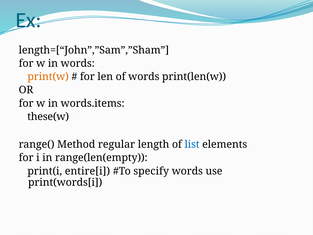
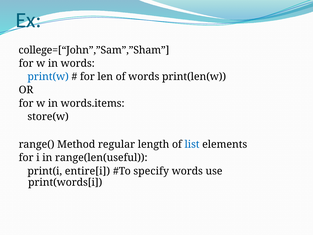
length=[“John”,”Sam”,”Sham: length=[“John”,”Sam”,”Sham -> college=[“John”,”Sam”,”Sham (94, 50)
print(w colour: orange -> blue (48, 77)
these(w: these(w -> store(w (48, 117)
range(len(empty: range(len(empty -> range(len(useful (101, 158)
